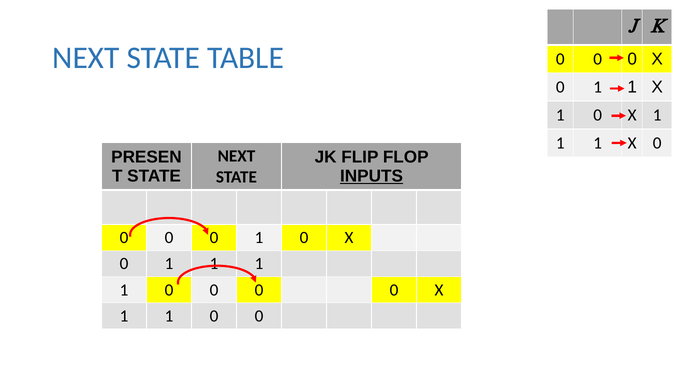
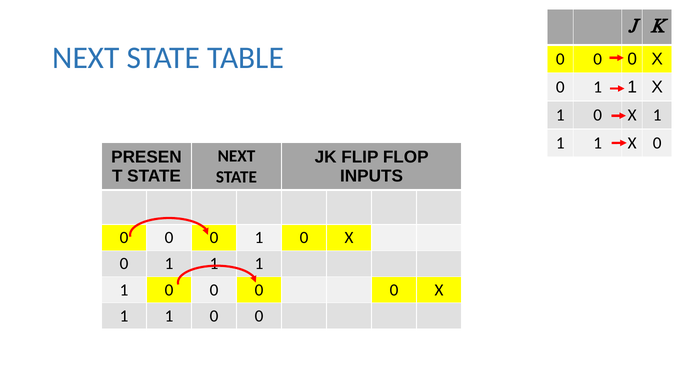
INPUTS underline: present -> none (372, 176)
